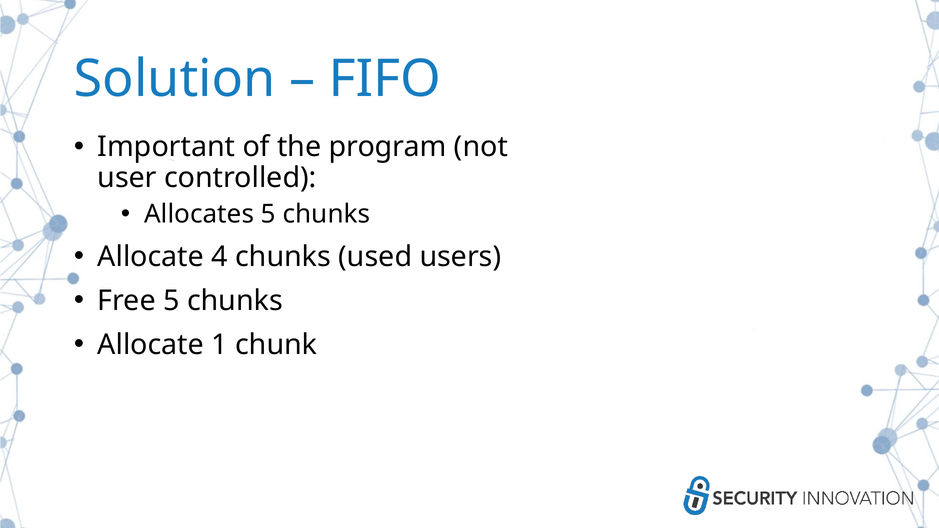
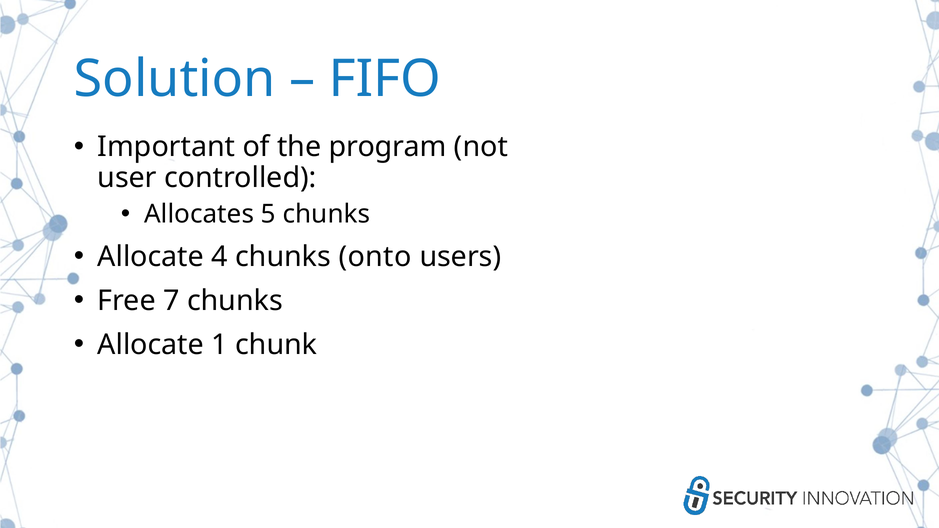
used: used -> onto (375, 257)
Free 5: 5 -> 7 (171, 301)
